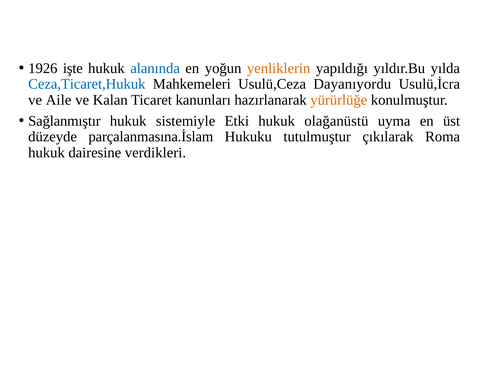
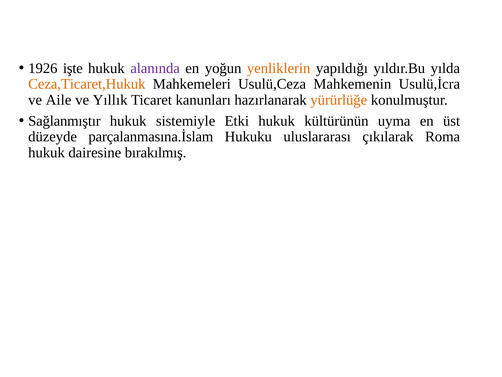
alanında colour: blue -> purple (155, 68)
Ceza,Ticaret,Hukuk colour: blue -> orange (87, 84)
Dayanıyordu: Dayanıyordu -> Mahkemenin (352, 84)
Kalan: Kalan -> Yıllık (110, 100)
olağanüstü: olağanüstü -> kültürünün (336, 121)
tutulmuştur: tutulmuştur -> uluslararası (317, 137)
verdikleri: verdikleri -> bırakılmış (156, 152)
